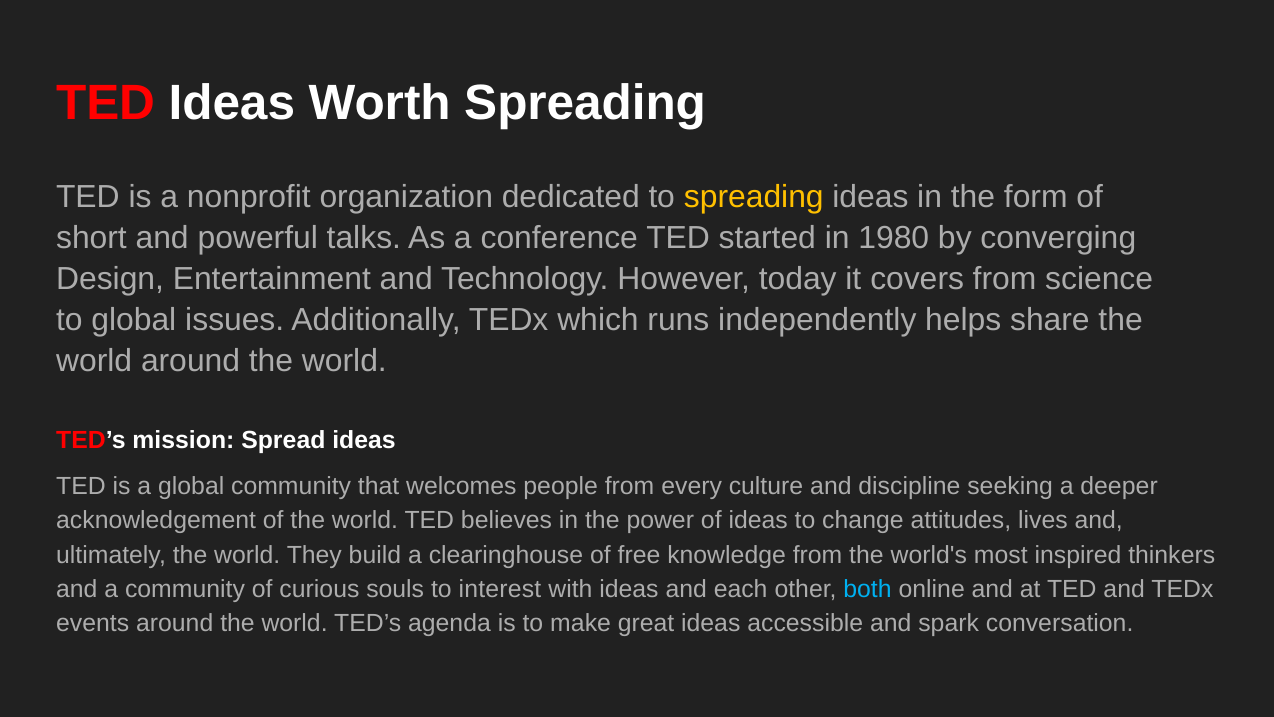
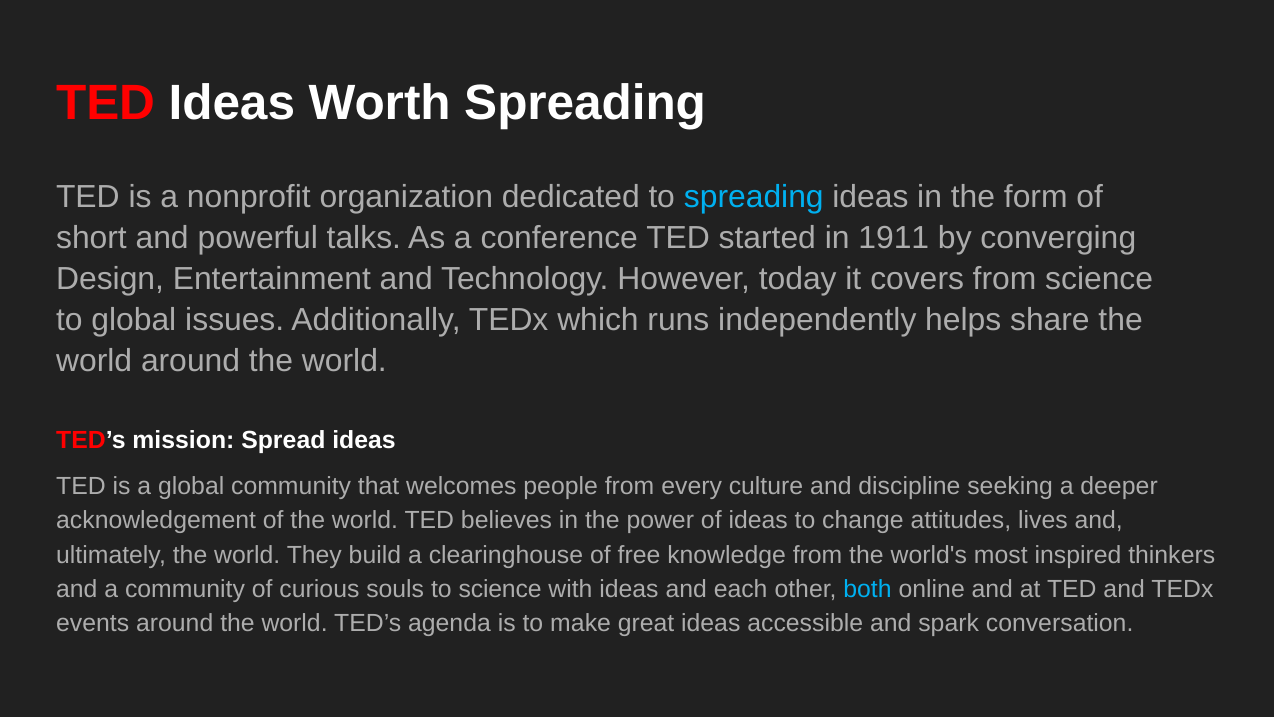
spreading colour: yellow -> light blue (754, 197)
1980: 1980 -> 1911 (894, 238)
to interest: interest -> science (500, 589)
